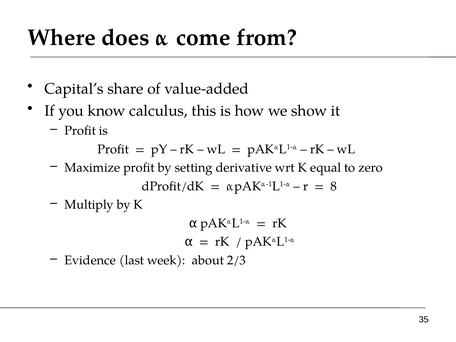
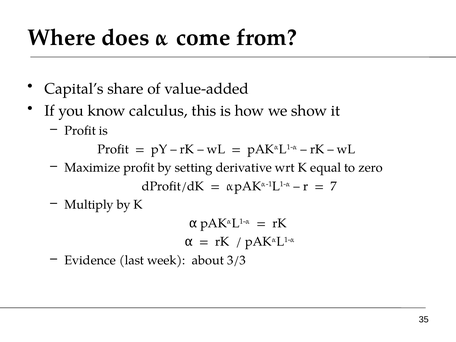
8: 8 -> 7 (334, 186)
2/3: 2/3 -> 3/3 (236, 260)
